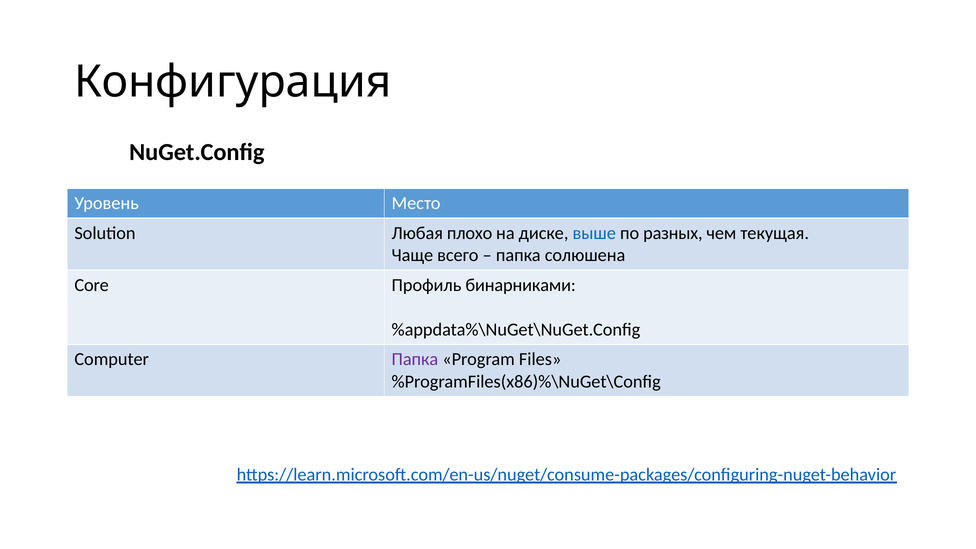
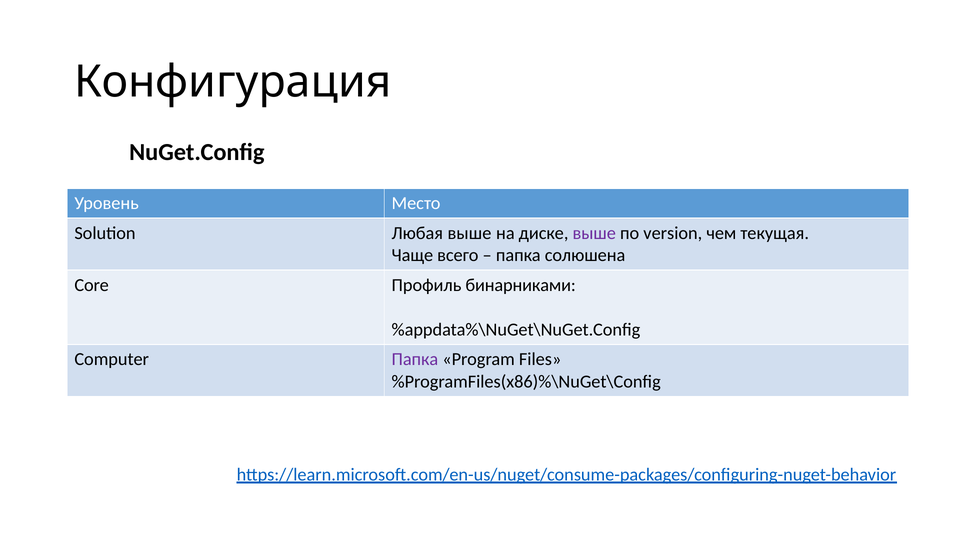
Любая плохо: плохо -> выше (469, 233)
выше colour: blue -> purple (594, 233)
разных: разных -> version (673, 233)
